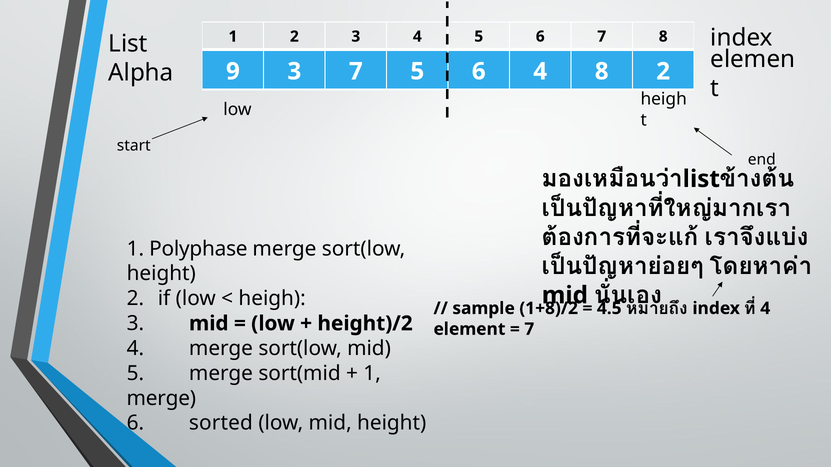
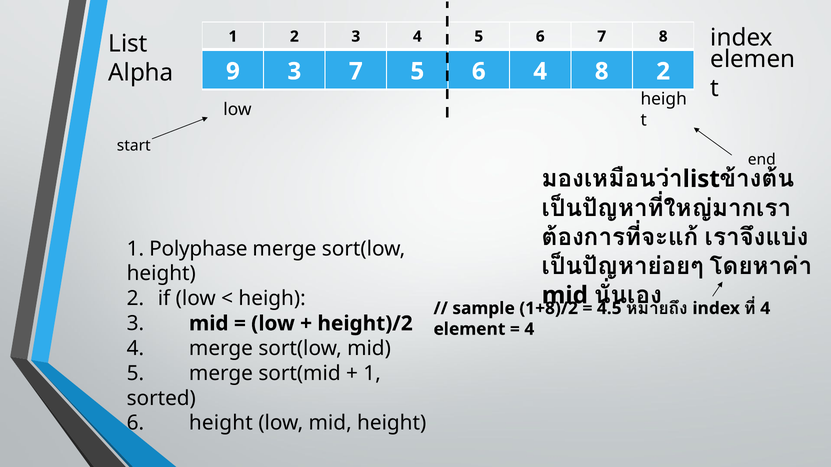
7: 7 -> 4 (529, 329)
merge: merge -> sorted (161, 399)
6 sorted: sorted -> height (221, 423)
